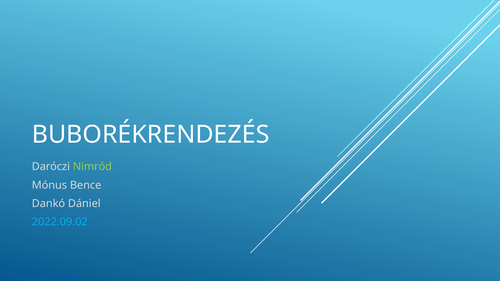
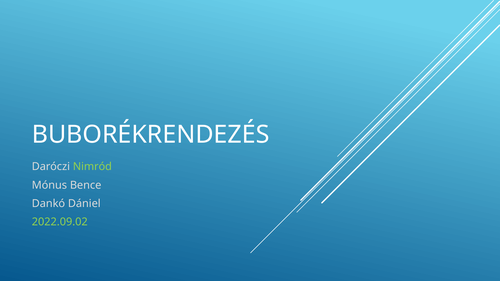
2022.09.02 colour: light blue -> light green (60, 222)
